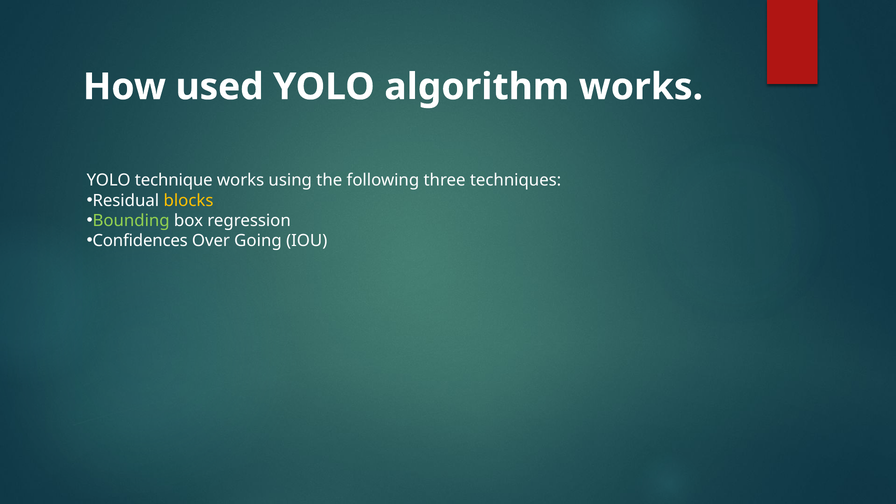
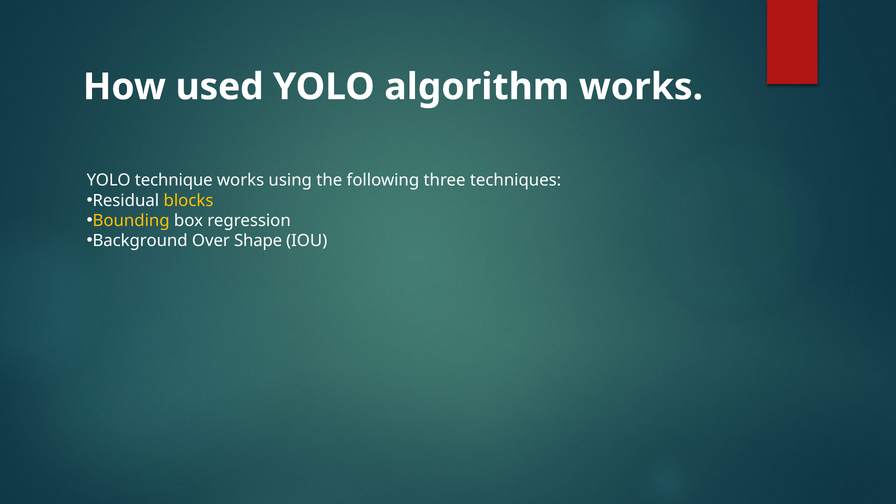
Bounding colour: light green -> yellow (131, 221)
Confidences: Confidences -> Background (140, 241)
Going: Going -> Shape (258, 241)
